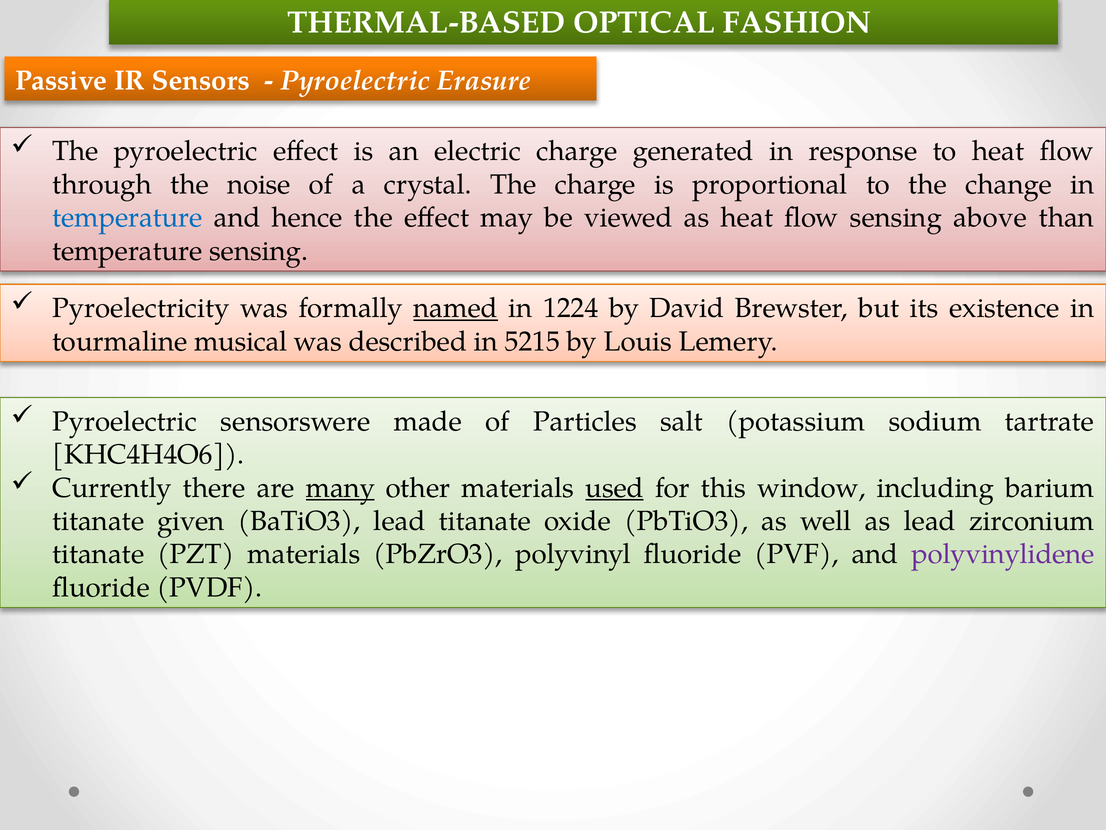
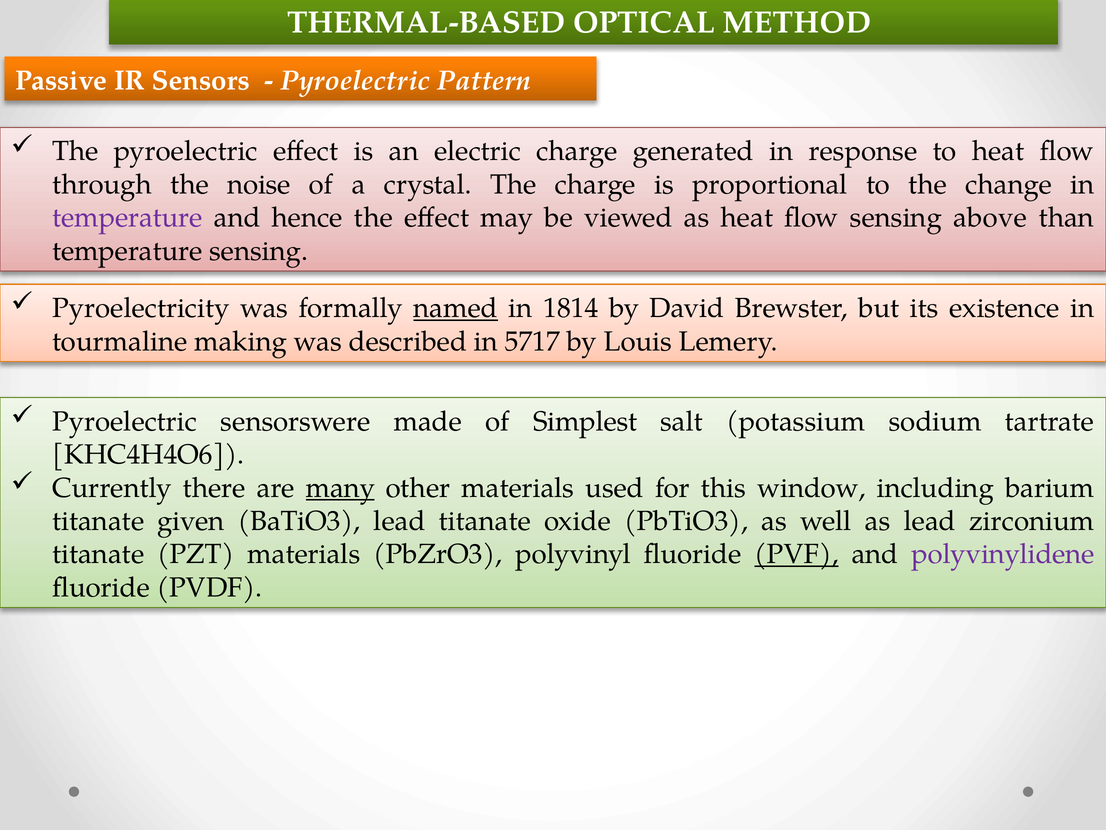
FASHION: FASHION -> METHOD (797, 23)
Erasure: Erasure -> Pattern (484, 80)
temperature colour: blue -> purple (127, 218)
1224: 1224 -> 1814 (571, 308)
musical: musical -> making (241, 341)
5215: 5215 -> 5717 (532, 341)
Particles: Particles -> Simplest (585, 421)
used underline: present -> none (615, 488)
PVF underline: none -> present (797, 554)
